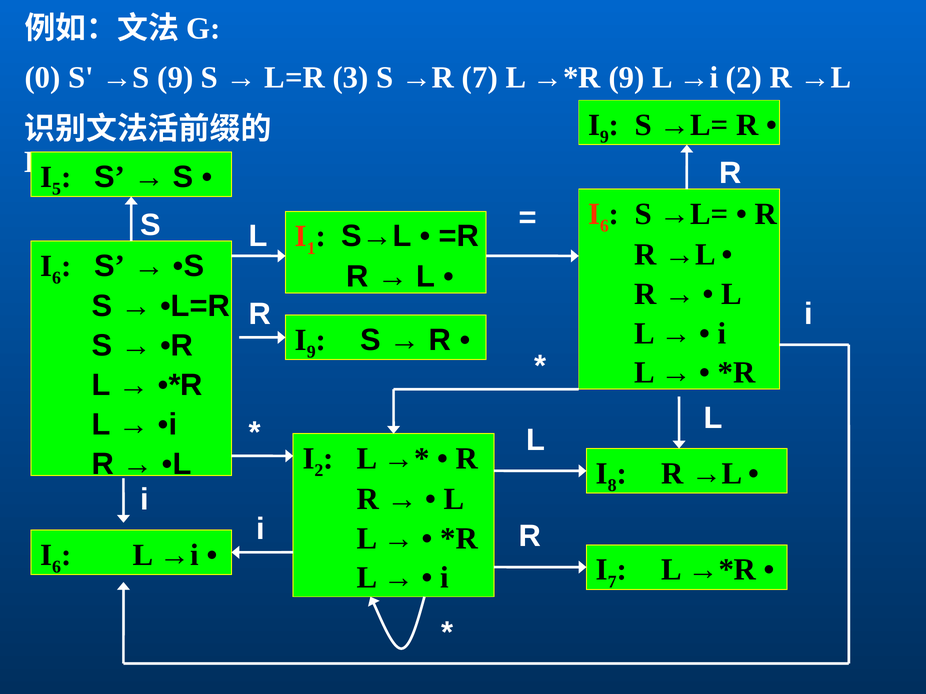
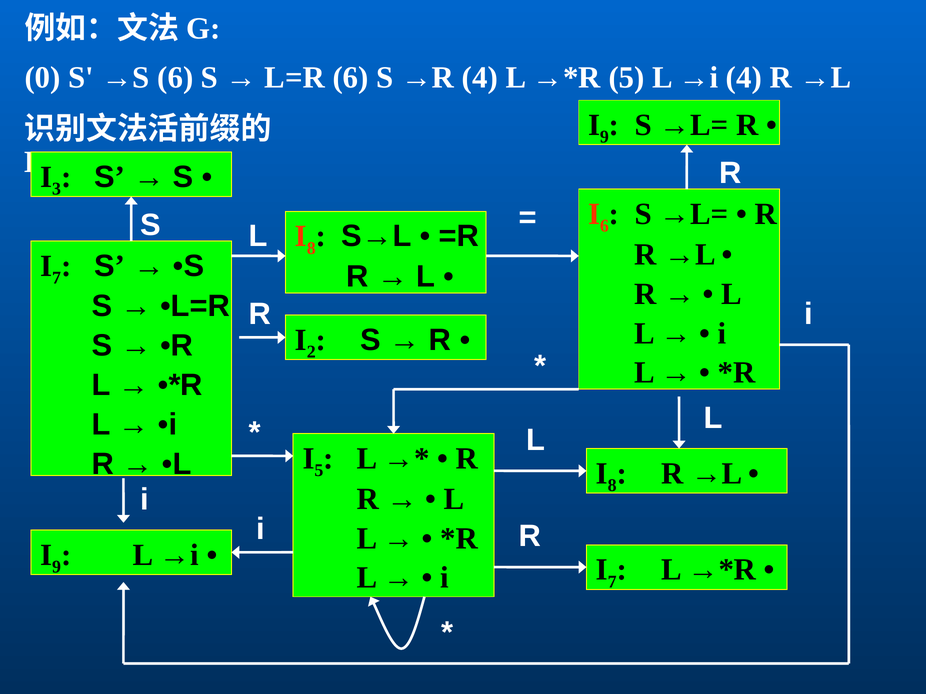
→S 9: 9 -> 6 (175, 78)
L=R 3: 3 -> 6 (351, 78)
→R 7: 7 -> 4 (480, 78)
9: 9 -> 5 (627, 78)
→i 2: 2 -> 4 (744, 78)
5: 5 -> 3 (57, 189)
1: 1 -> 8 (311, 248)
6: 6 -> 7 (57, 278)
9: 9 -> 2 (311, 352)
I 2: 2 -> 5 (319, 471)
6: 6 -> 9 (57, 567)
